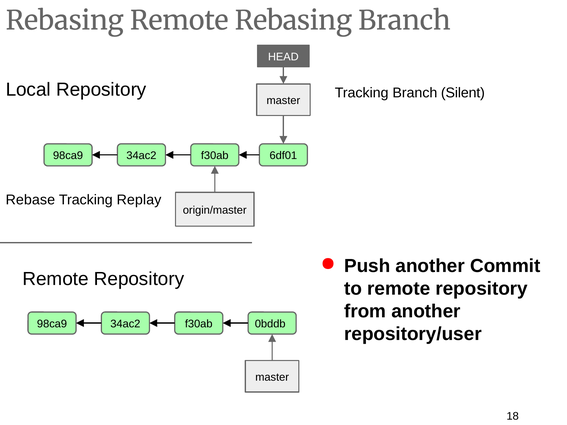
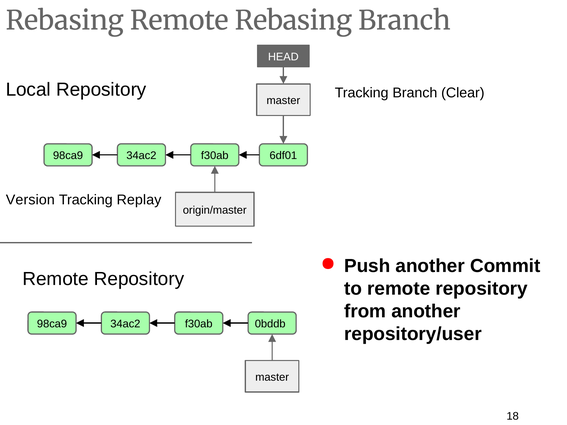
Silent: Silent -> Clear (463, 93)
Rebase: Rebase -> Version (30, 200)
